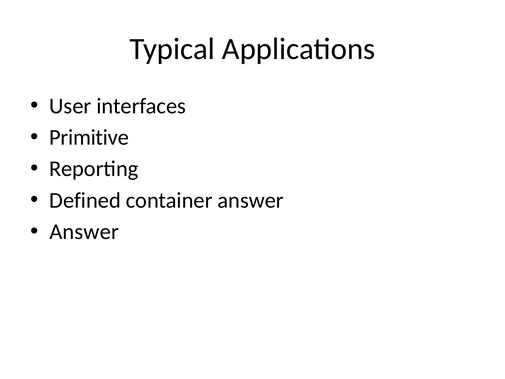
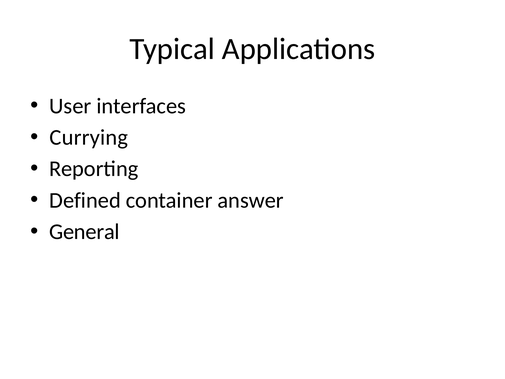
Primitive: Primitive -> Currying (89, 137)
Answer: Answer -> General (84, 232)
